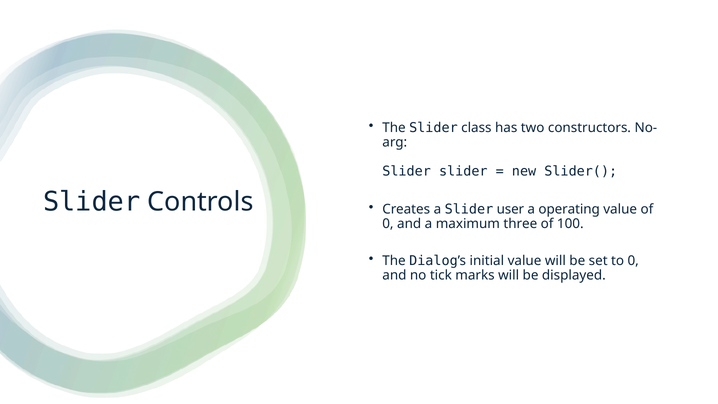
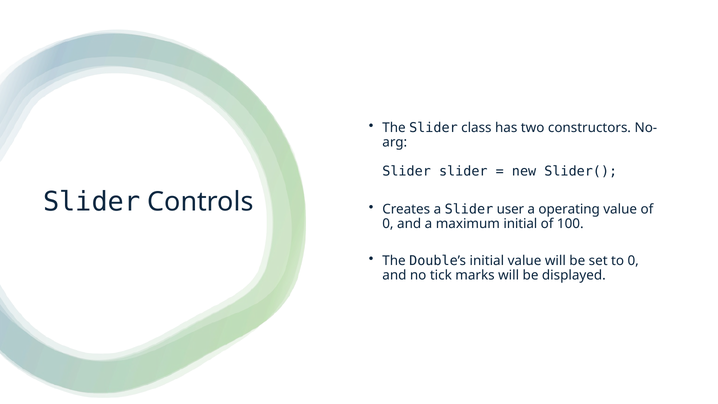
maximum three: three -> initial (520, 224)
Dialog: Dialog -> Double (433, 261)
